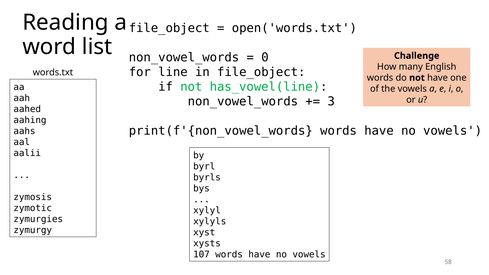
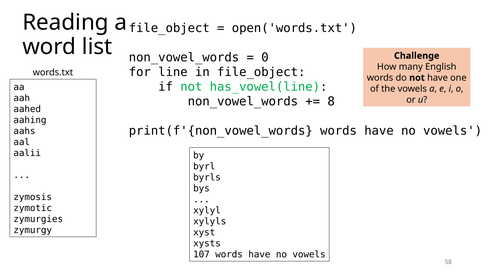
3: 3 -> 8 (331, 102)
